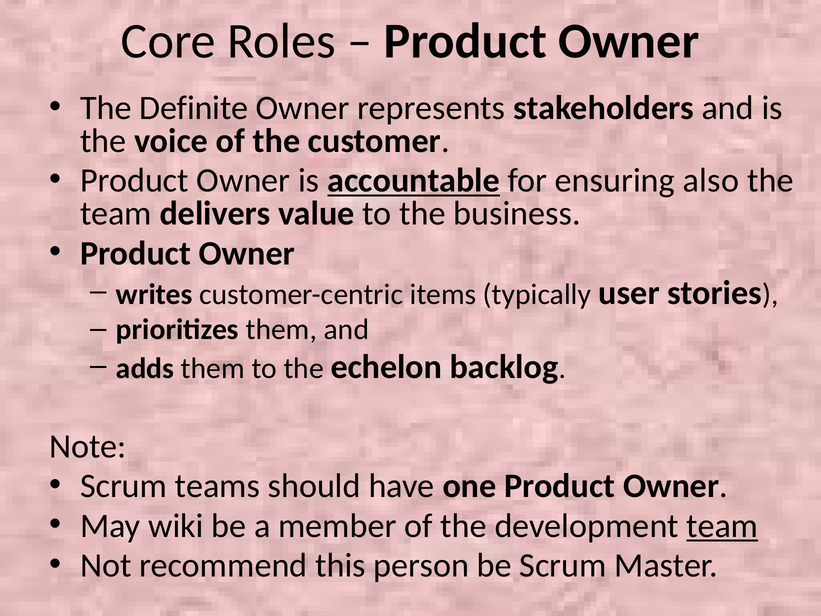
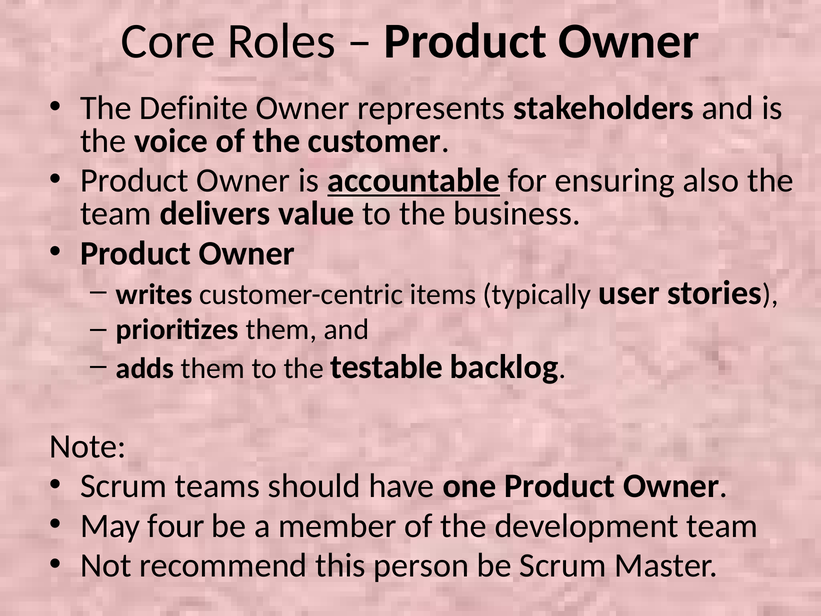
echelon: echelon -> testable (386, 367)
wiki: wiki -> four (176, 526)
team underline: present -> none (722, 526)
